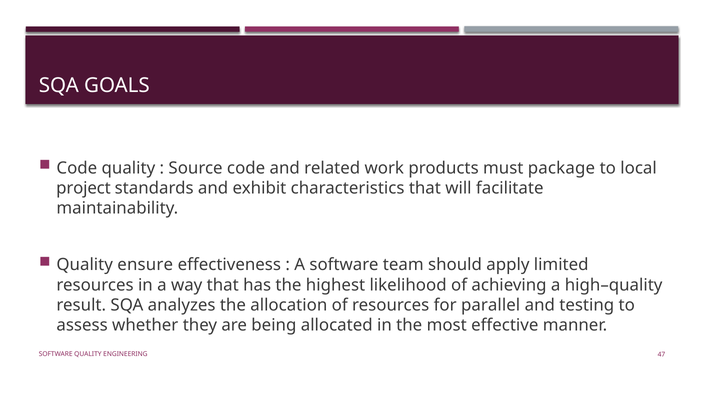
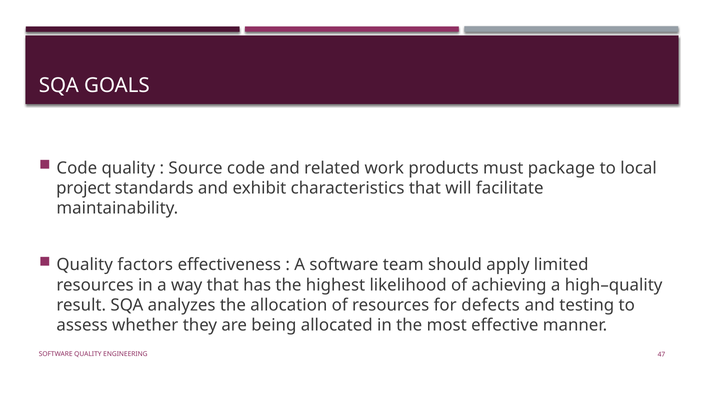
ensure: ensure -> factors (145, 265)
parallel: parallel -> defects (491, 305)
